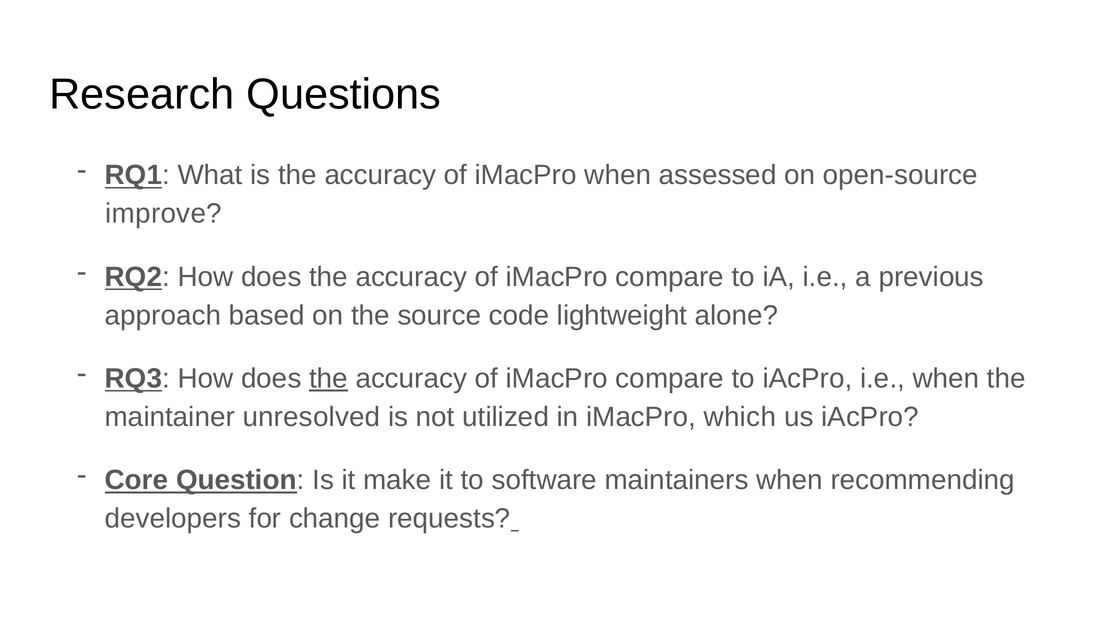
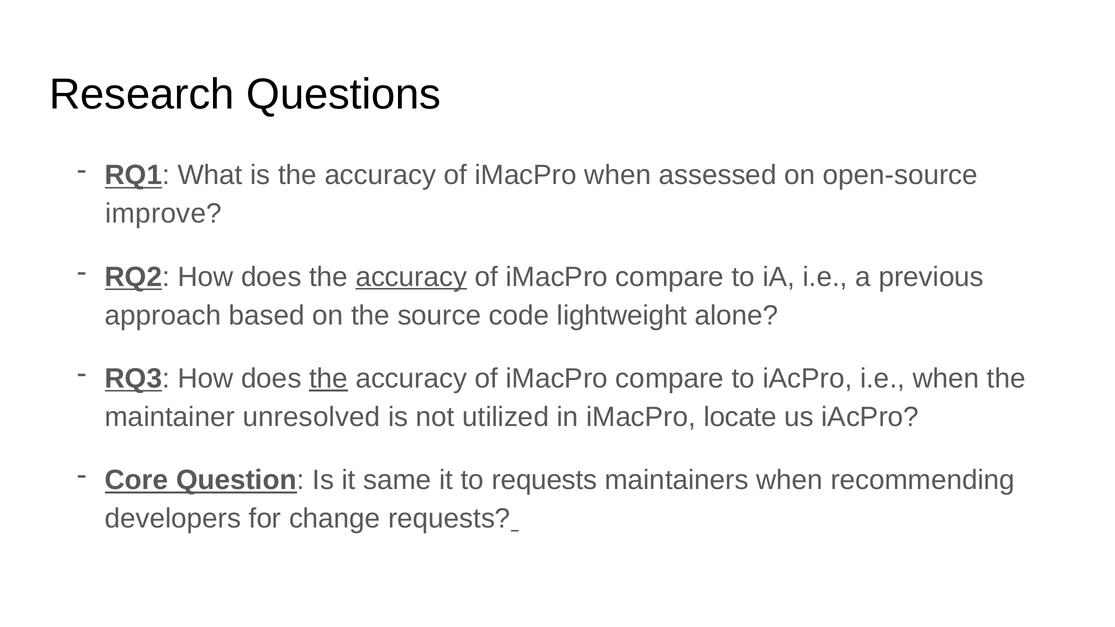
accuracy underline: none -> present (411, 277)
which: which -> locate (740, 417)
make: make -> same (397, 480)
to software: software -> requests (544, 480)
